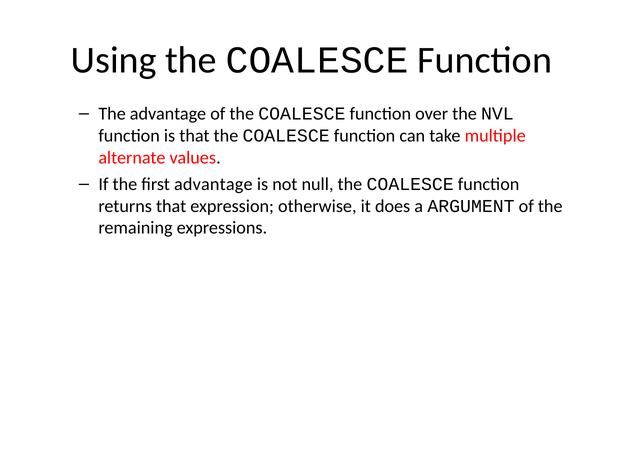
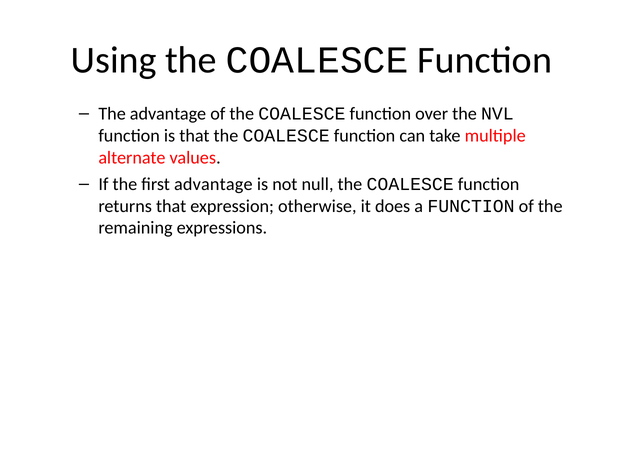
a ARGUMENT: ARGUMENT -> FUNCTION (471, 206)
